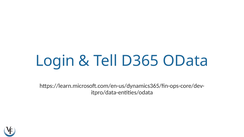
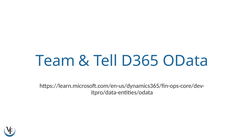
Login: Login -> Team (55, 61)
